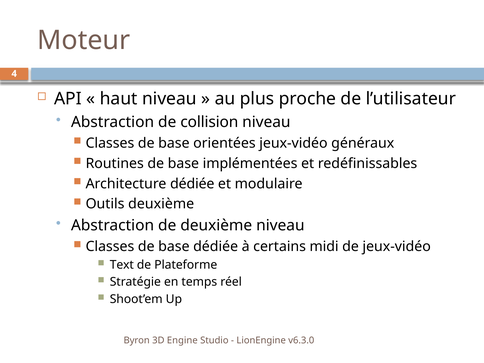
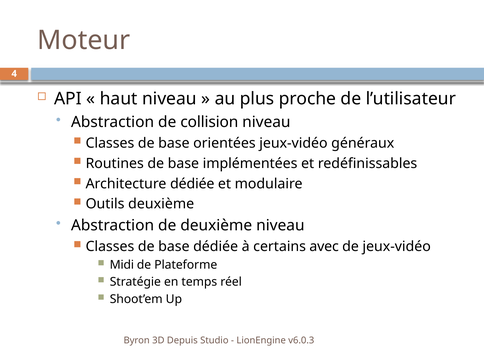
midi: midi -> avec (324, 247)
Text: Text -> Midi (122, 265)
Engine: Engine -> Depuis (182, 340)
v6.3.0: v6.3.0 -> v6.0.3 (301, 340)
